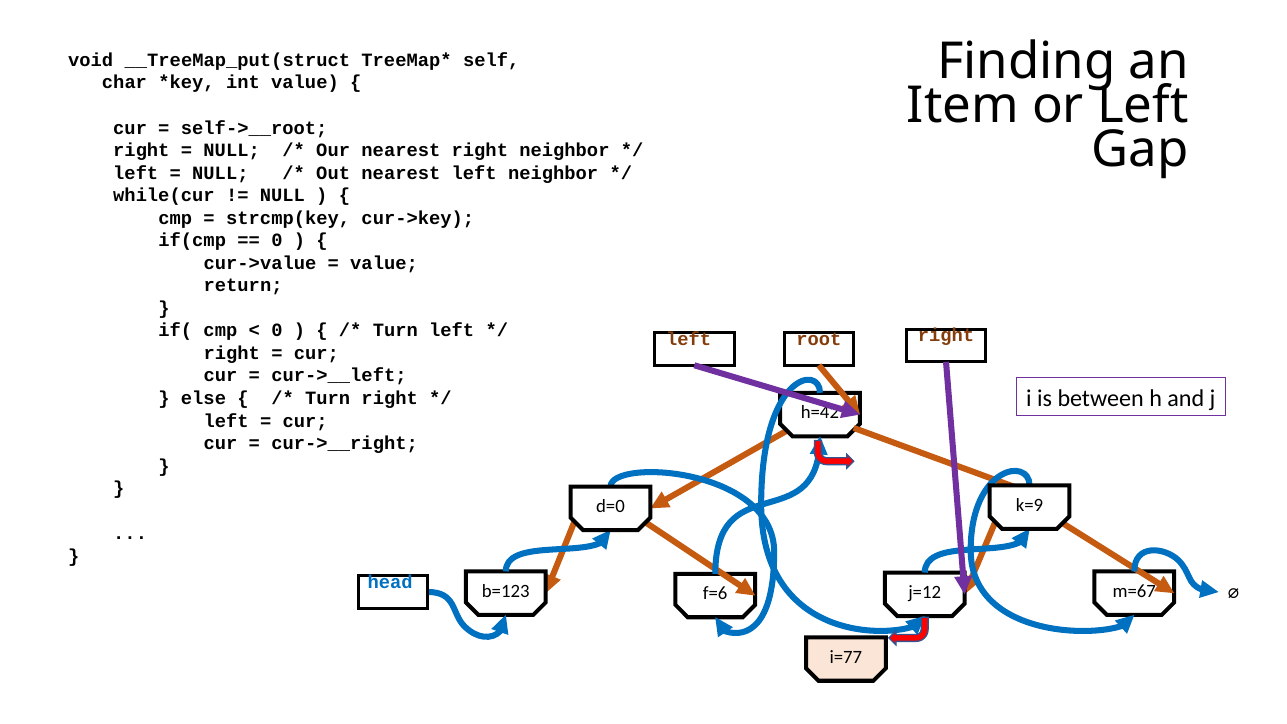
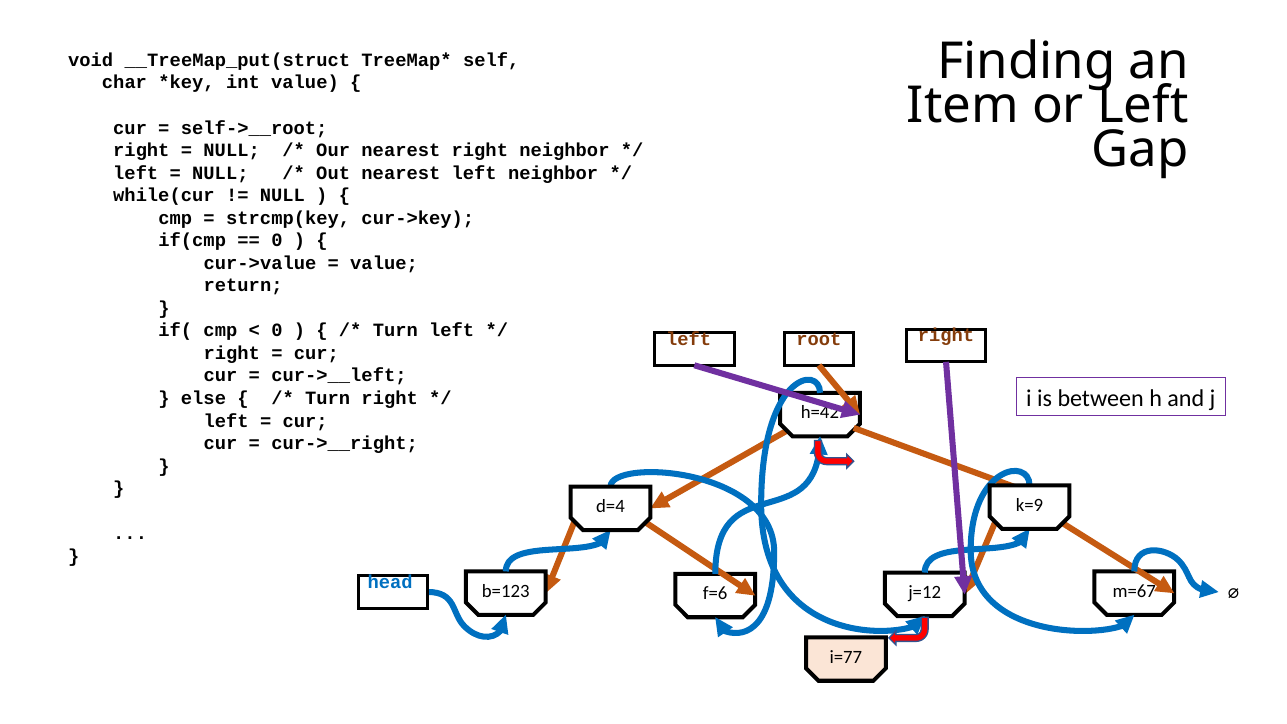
d=0: d=0 -> d=4 (610, 506)
